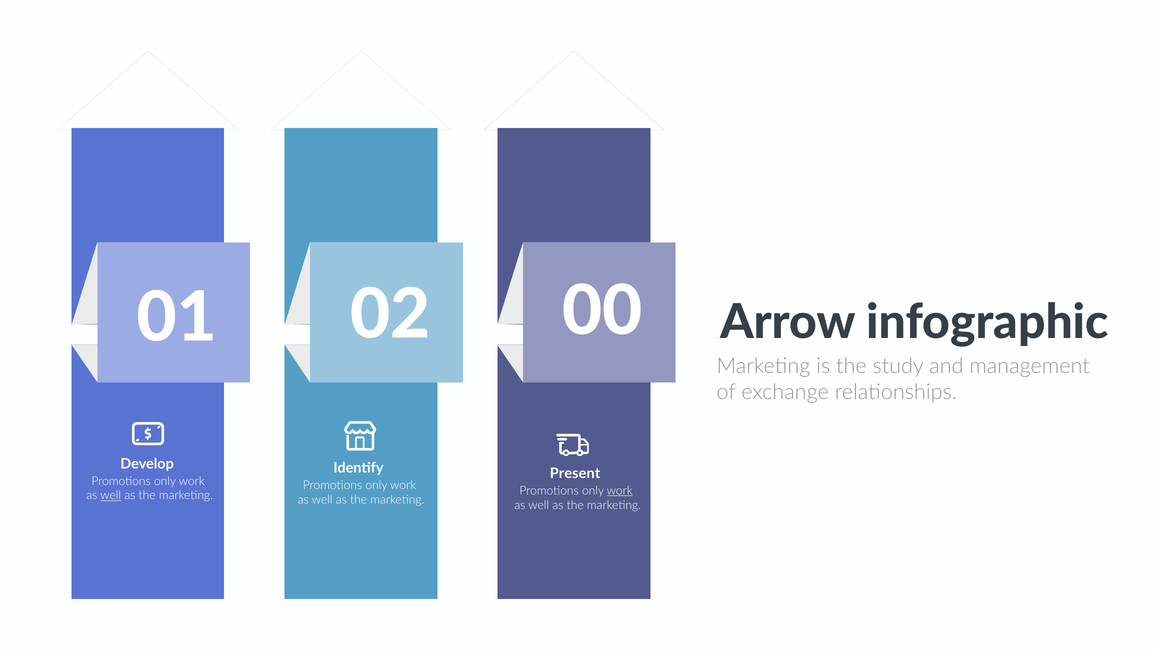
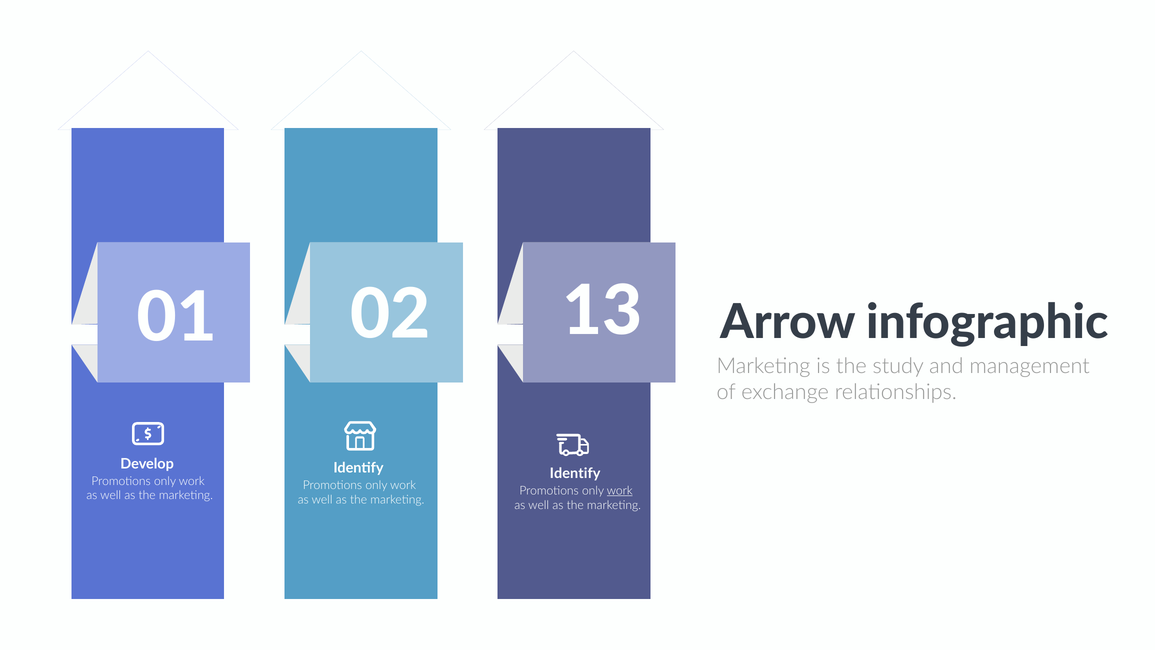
00: 00 -> 13 (602, 311)
Present: Present -> Identify (575, 473)
well underline: present -> none (111, 495)
